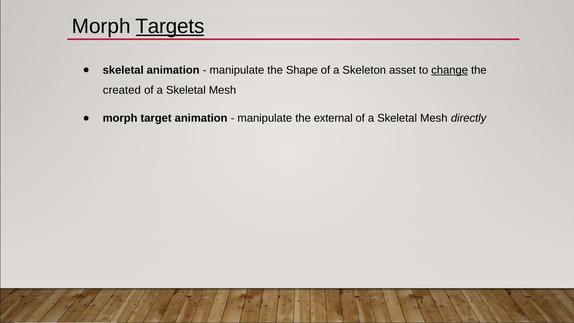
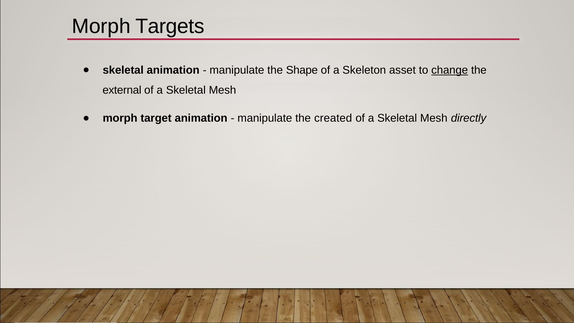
Targets underline: present -> none (170, 26)
created: created -> external (122, 90)
external: external -> created (333, 118)
